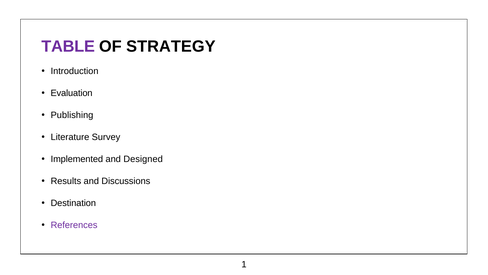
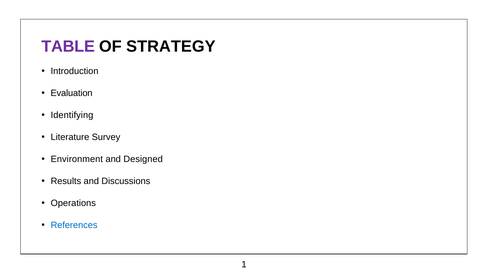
Publishing: Publishing -> Identifying (72, 115)
Implemented: Implemented -> Environment (77, 159)
Destination: Destination -> Operations (73, 203)
References colour: purple -> blue (74, 225)
